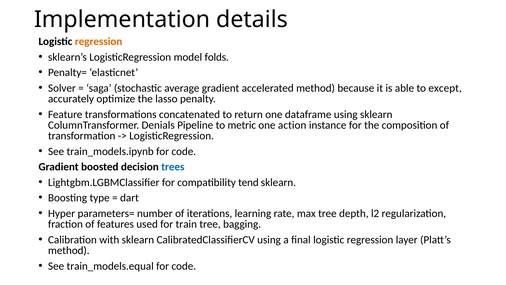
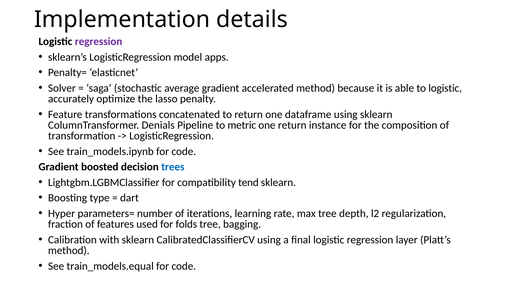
regression colour: orange -> purple (99, 41)
folds: folds -> apps (217, 57)
to except: except -> logistic (445, 88)
one action: action -> return (292, 125)
train: train -> folds (186, 224)
